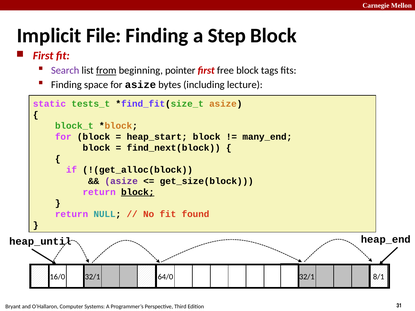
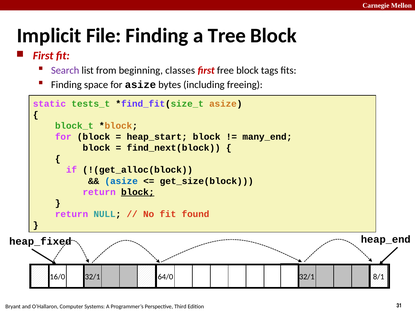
Step: Step -> Tree (227, 36)
from underline: present -> none (106, 71)
pointer: pointer -> classes (180, 71)
lecture: lecture -> freeing (245, 85)
asize colour: purple -> blue (121, 181)
heap_until: heap_until -> heap_fixed (40, 241)
